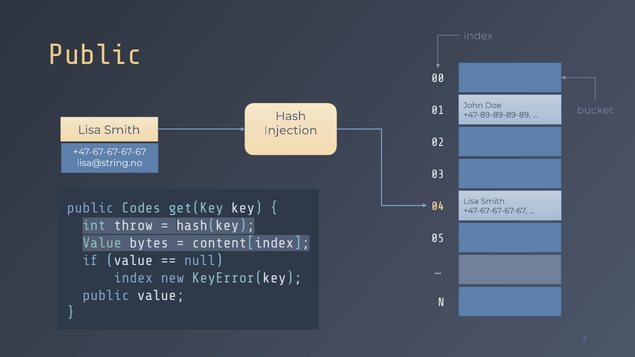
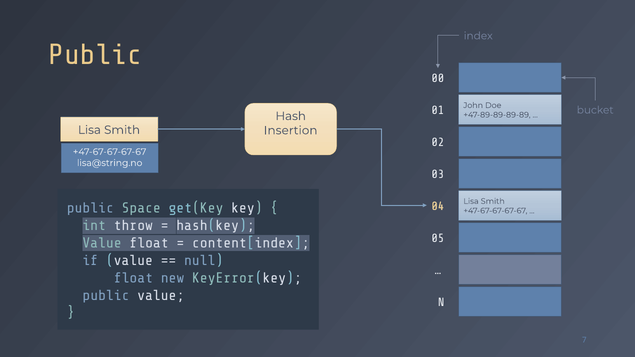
Injection: Injection -> Insertion (291, 130)
Codes: Codes -> Space (141, 208)
Value bytes: bytes -> float (149, 243)
index: index -> float (133, 278)
